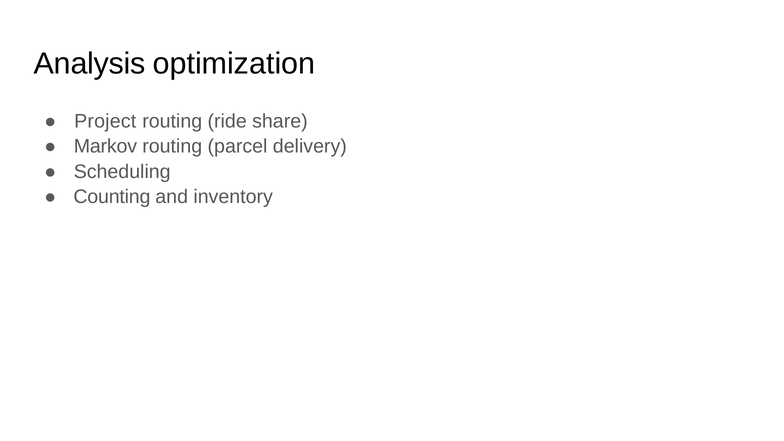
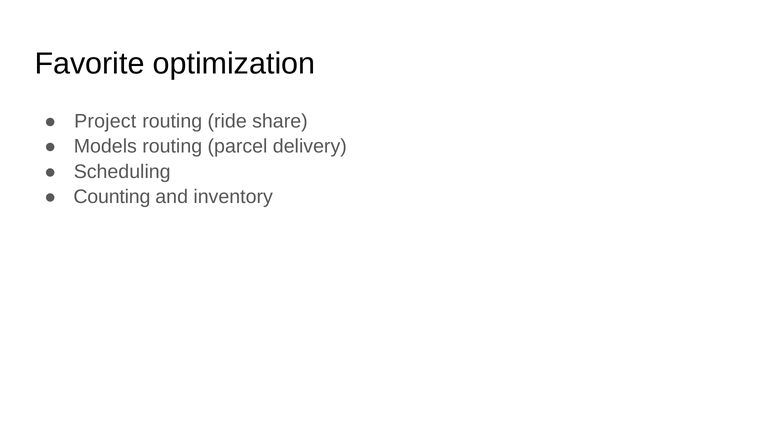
Analysis: Analysis -> Favorite (90, 63)
Markov: Markov -> Models (105, 146)
